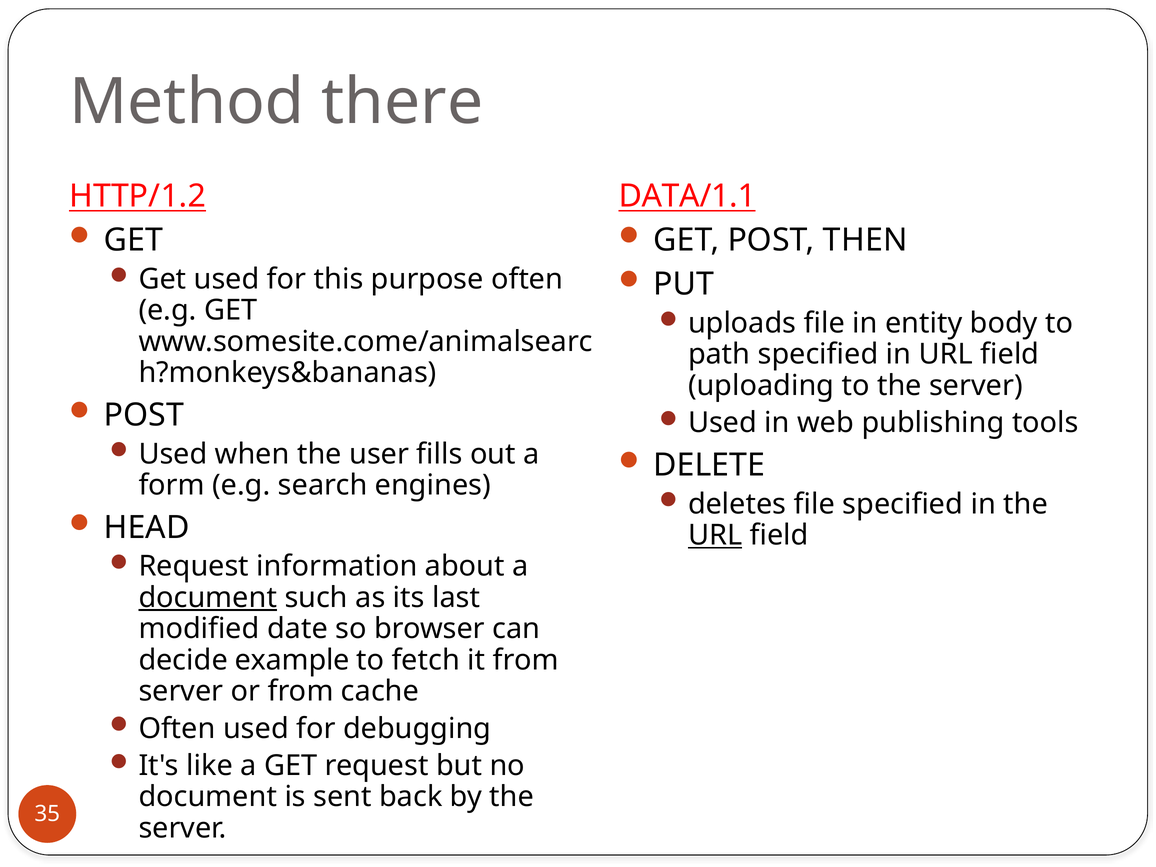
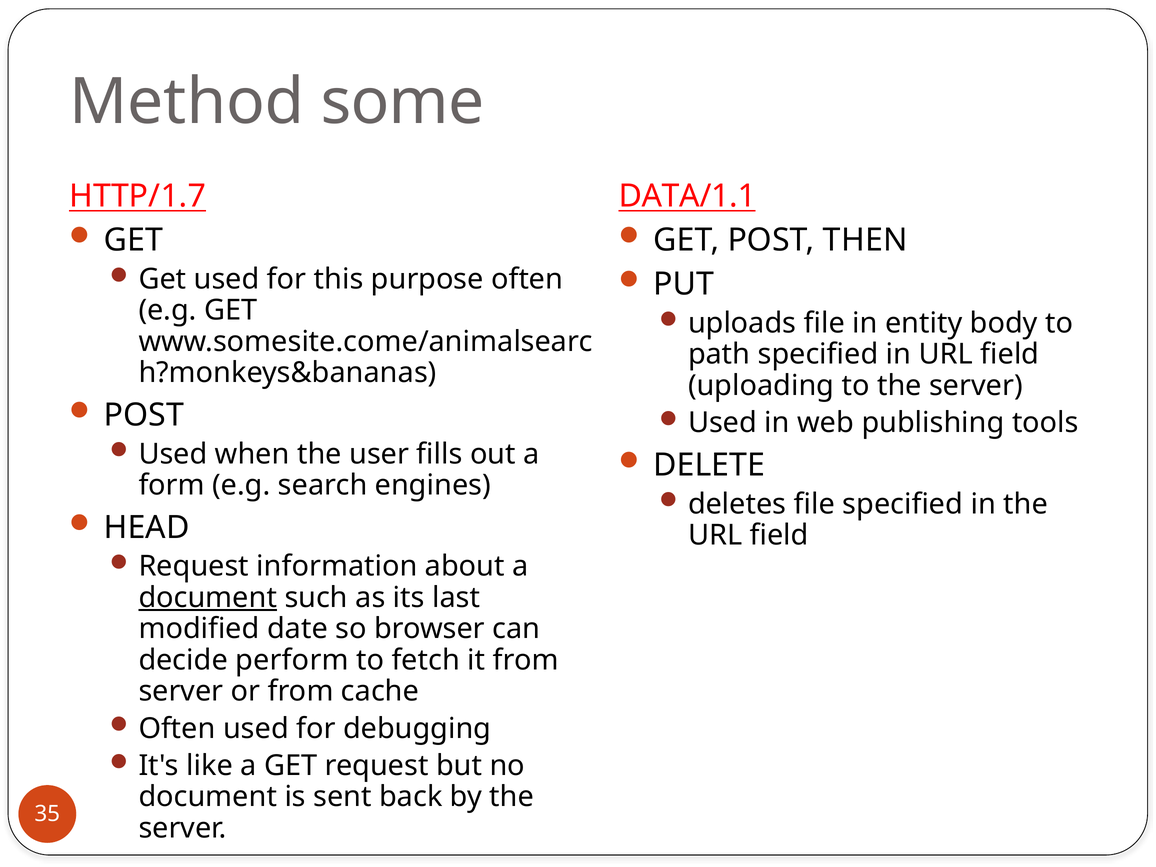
there: there -> some (403, 102)
HTTP/1.2: HTTP/1.2 -> HTTP/1.7 (138, 196)
URL underline: present -> none (715, 535)
example: example -> perform (292, 660)
